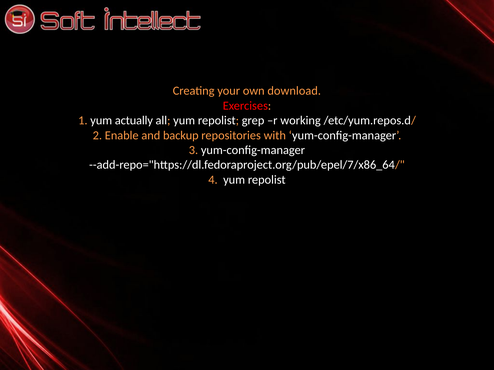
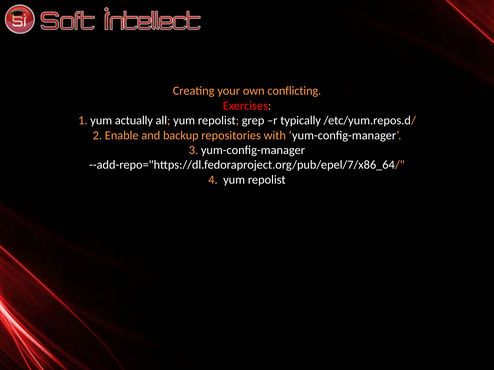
download: download -> conflicting (294, 91)
working: working -> typically (301, 121)
